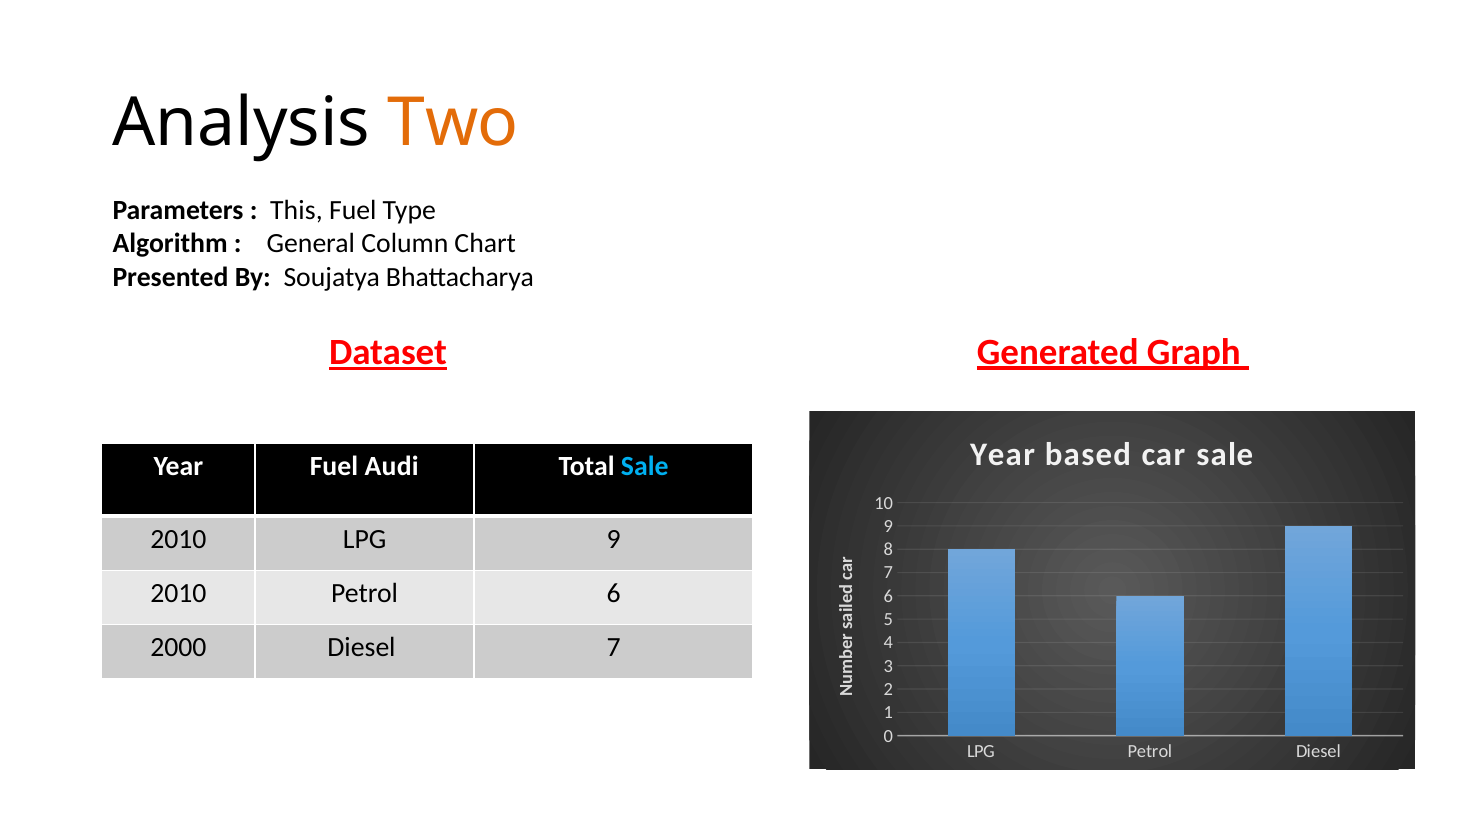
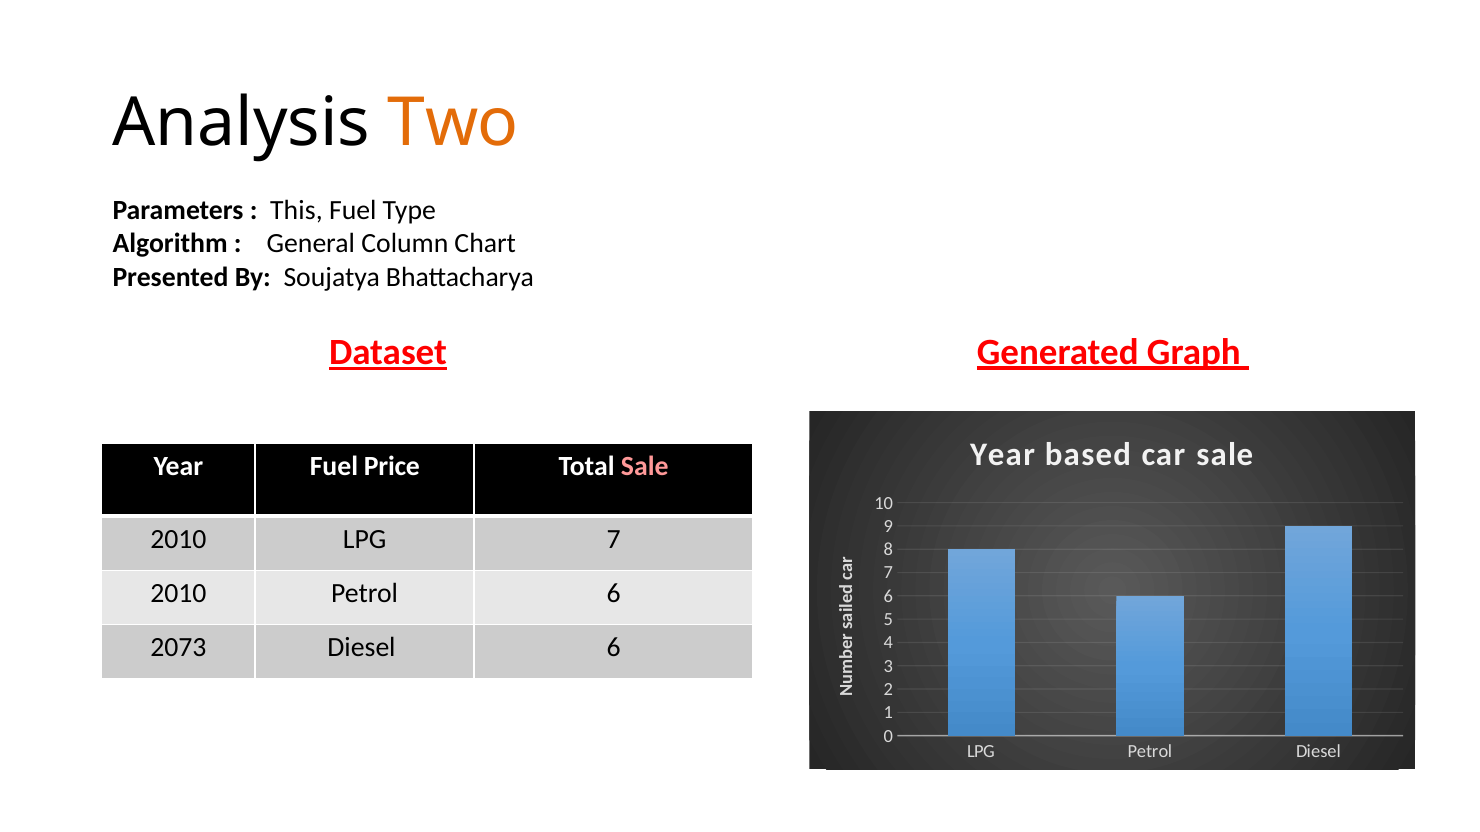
Audi: Audi -> Price (392, 466)
Sale colour: light blue -> pink (645, 466)
LPG 9: 9 -> 7 (614, 540)
2000: 2000 -> 2073 (178, 648)
Diesel 7: 7 -> 6 (614, 648)
